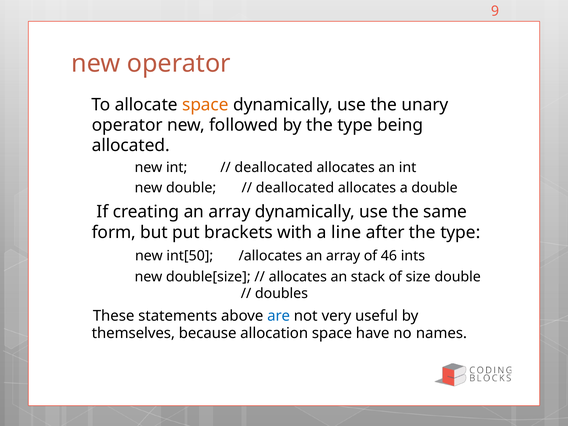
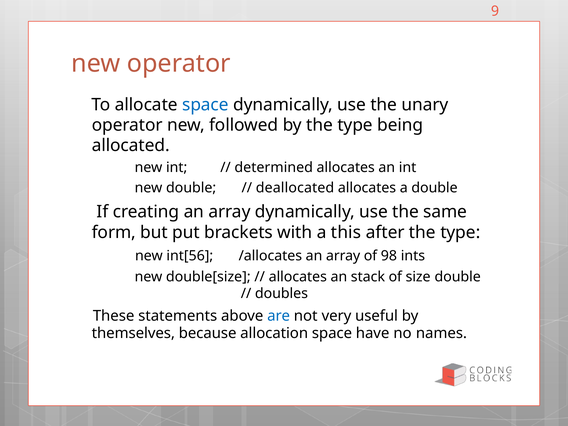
space colour: orange -> blue (205, 105)
deallocated: deallocated -> determined (274, 167)
line: line -> this (346, 233)
int[50: int[50 -> int[56 (190, 256)
46: 46 -> 98 (389, 256)
